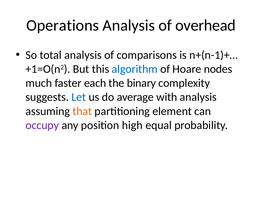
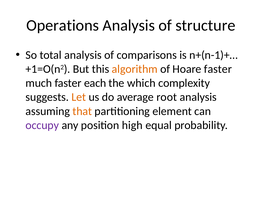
overhead: overhead -> structure (205, 25)
algorithm colour: blue -> orange (135, 69)
Hoare nodes: nodes -> faster (218, 69)
binary: binary -> which (141, 83)
Let colour: blue -> orange (79, 97)
with: with -> root (167, 97)
